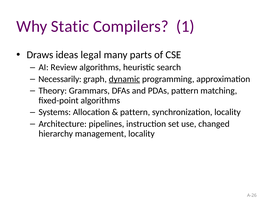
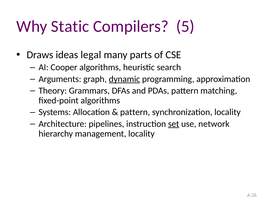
1: 1 -> 5 (185, 26)
Review: Review -> Cooper (64, 67)
Necessarily: Necessarily -> Arguments (60, 79)
set underline: none -> present (174, 124)
changed: changed -> network (214, 124)
